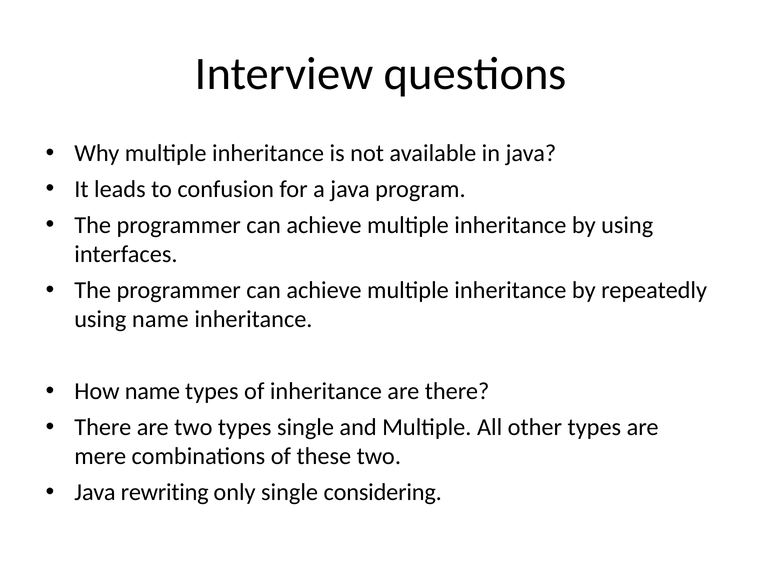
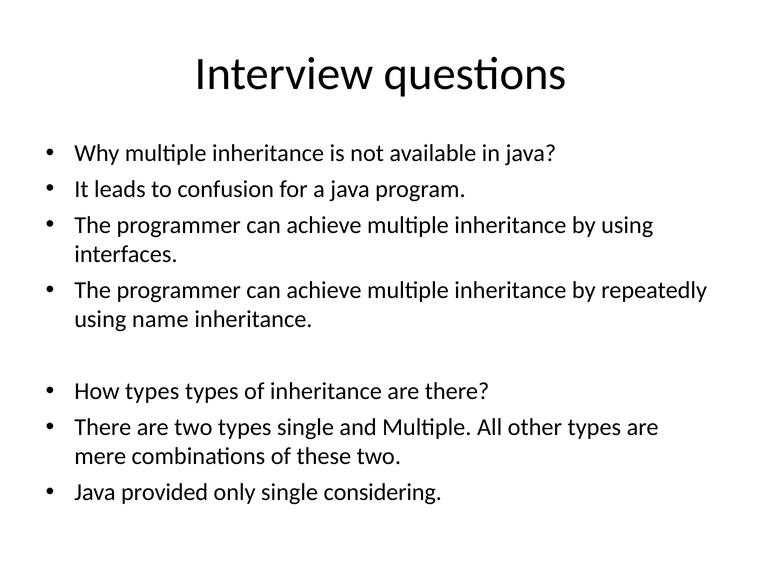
How name: name -> types (152, 392)
rewriting: rewriting -> provided (165, 493)
